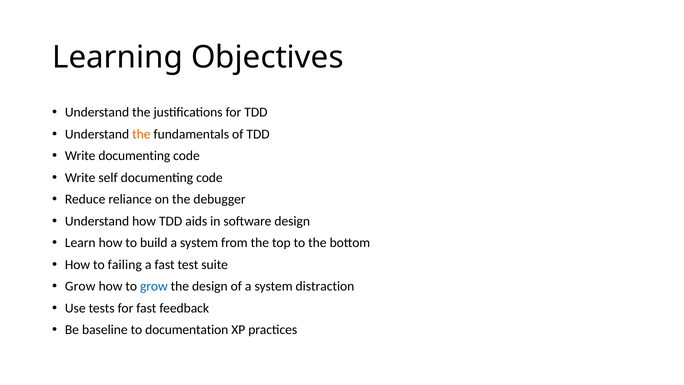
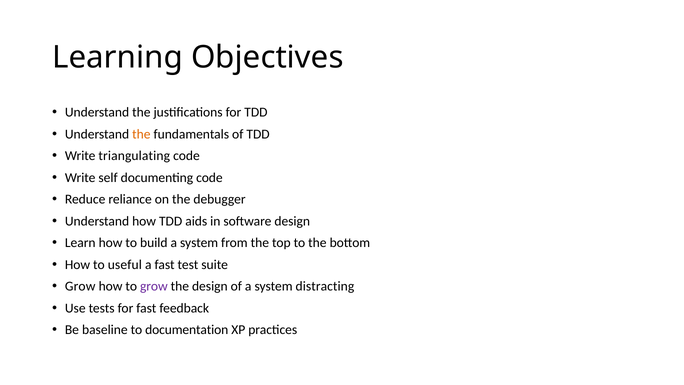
Write documenting: documenting -> triangulating (134, 156)
failing: failing -> useful (125, 264)
grow colour: blue -> purple (154, 286)
distraction: distraction -> distracting (325, 286)
